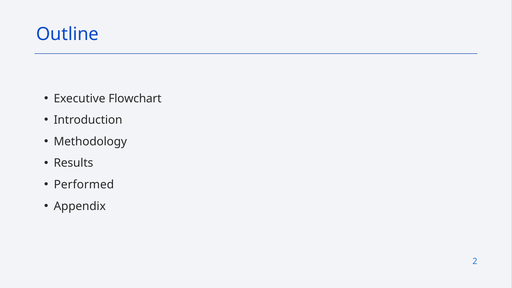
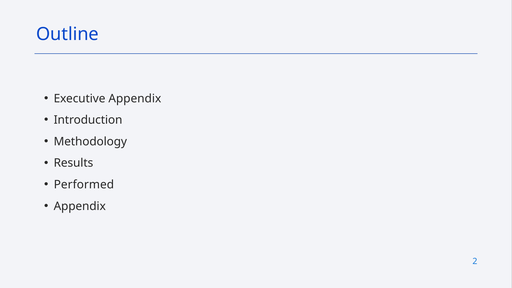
Executive Flowchart: Flowchart -> Appendix (135, 99)
